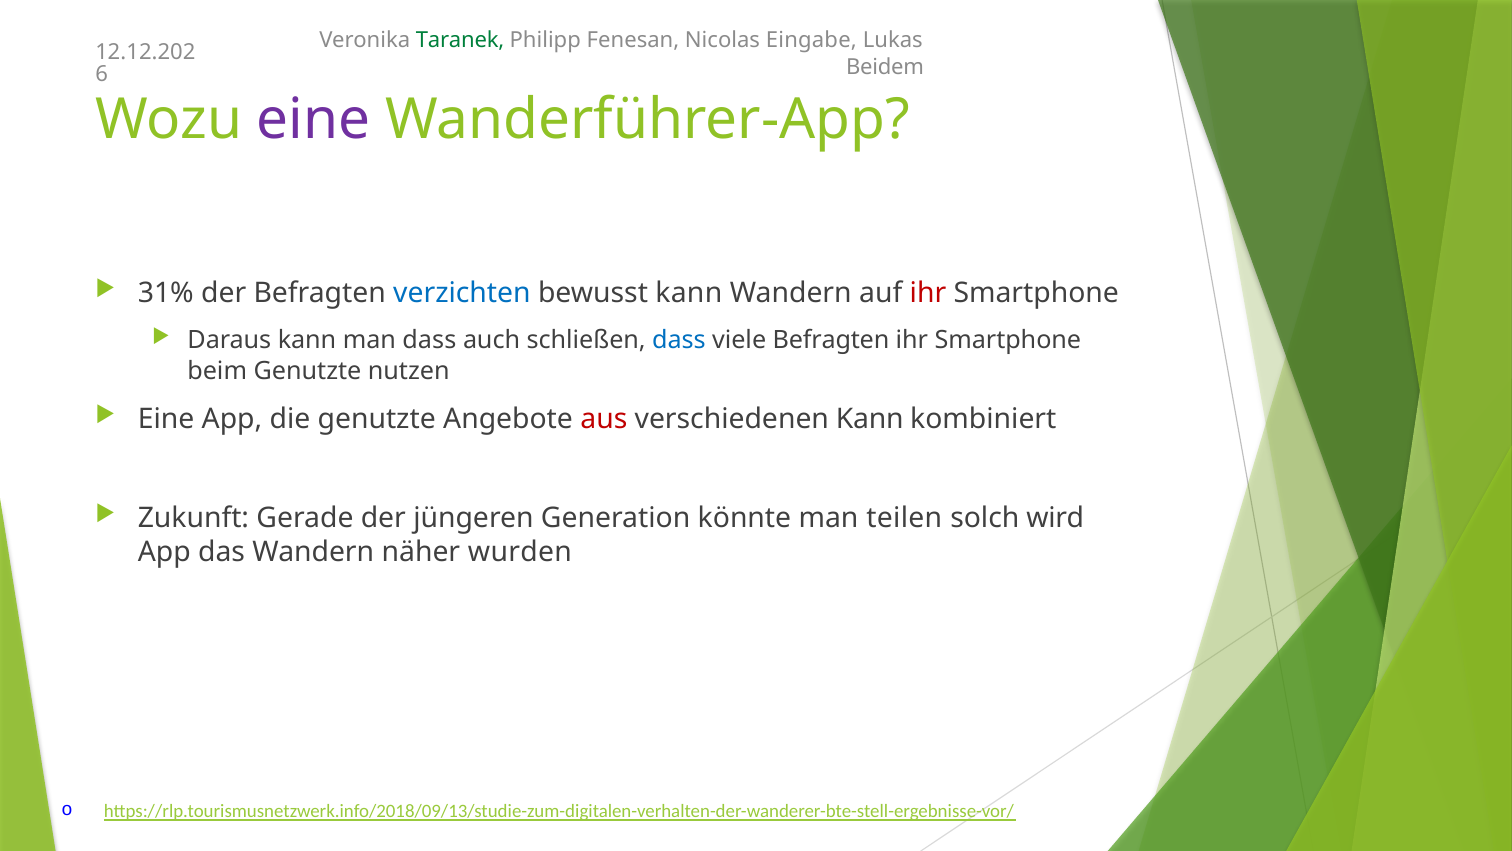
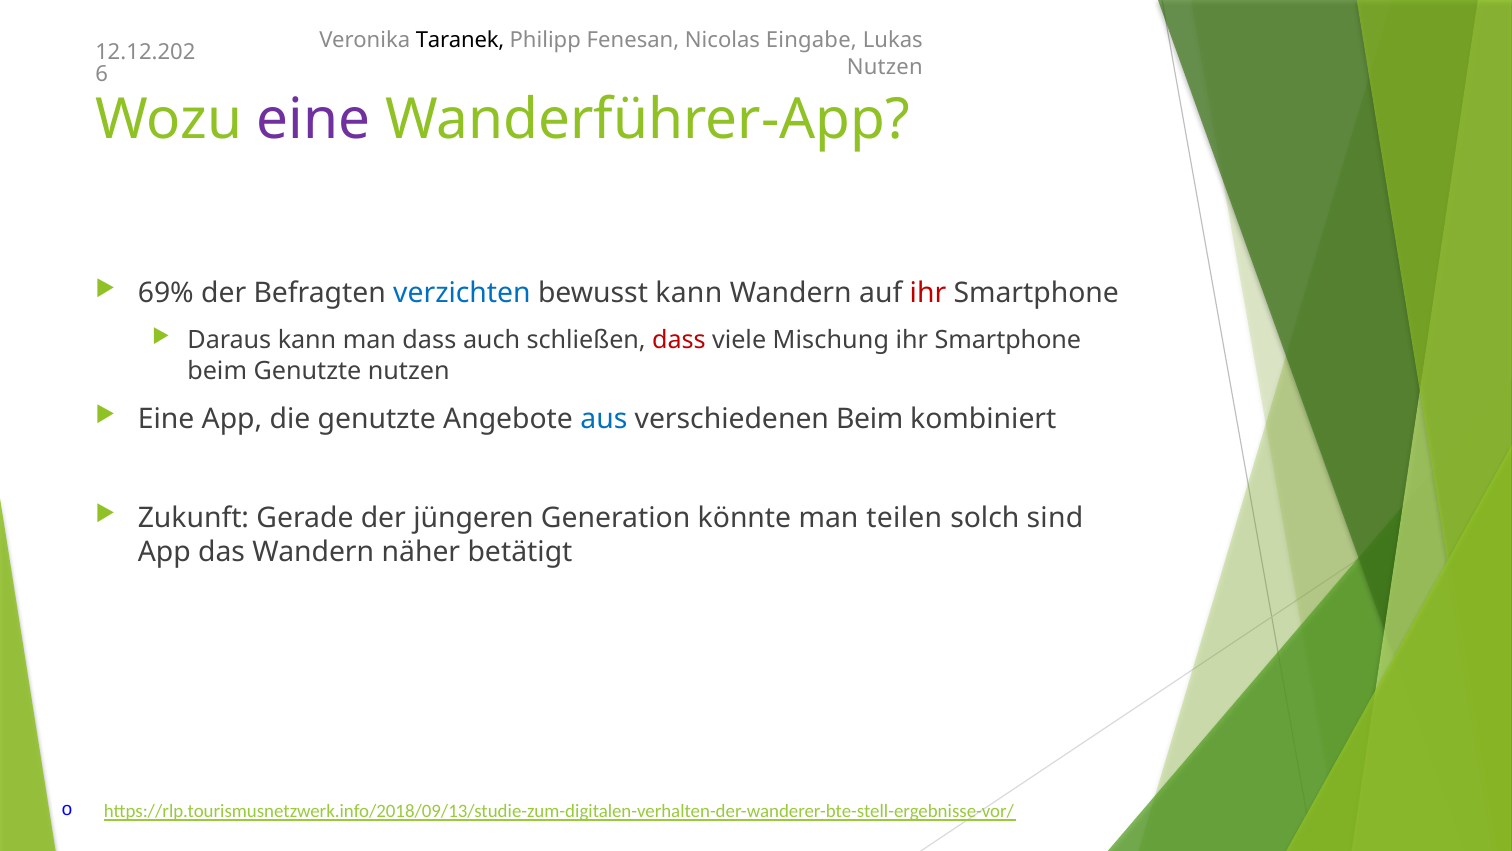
Taranek colour: green -> black (460, 40)
Beidem: Beidem -> Nutzen (885, 67)
31%: 31% -> 69% (166, 293)
dass colour: blue -> red (679, 340)
viele Befragten: Befragten -> Mischung (831, 340)
aus colour: red -> blue (604, 419)
verschiedenen Kann: Kann -> Beim (870, 419)
wird: wird -> sind (1055, 518)
wurden: wurden -> betätigt (520, 552)
